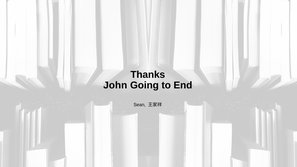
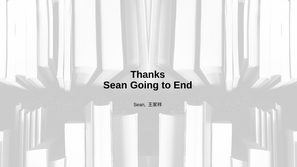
John: John -> Sean (115, 85)
